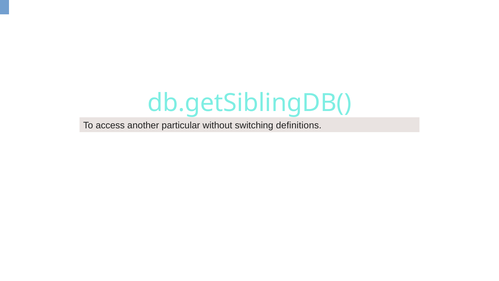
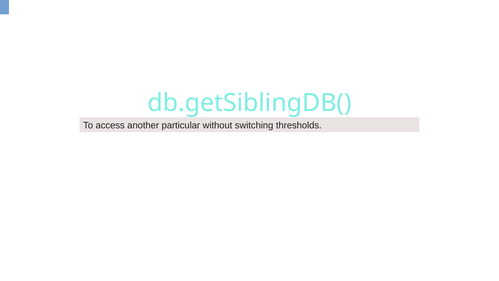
definitions: definitions -> thresholds (299, 125)
